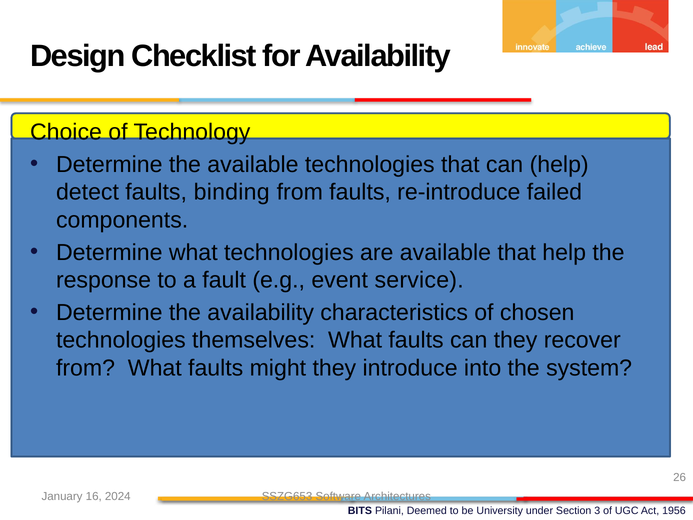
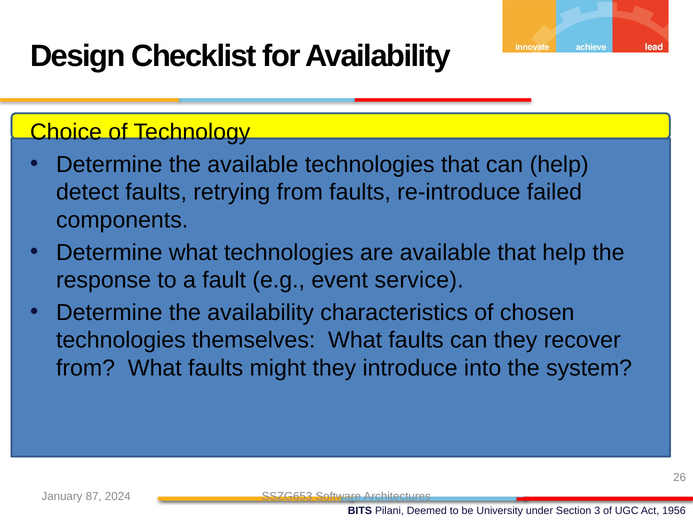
binding: binding -> retrying (232, 192)
16: 16 -> 87 (94, 496)
